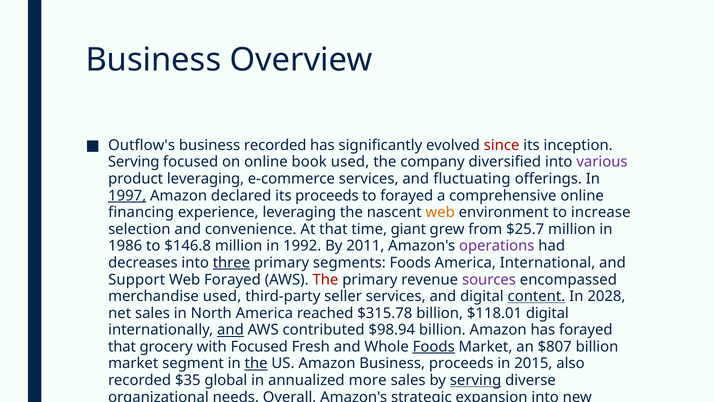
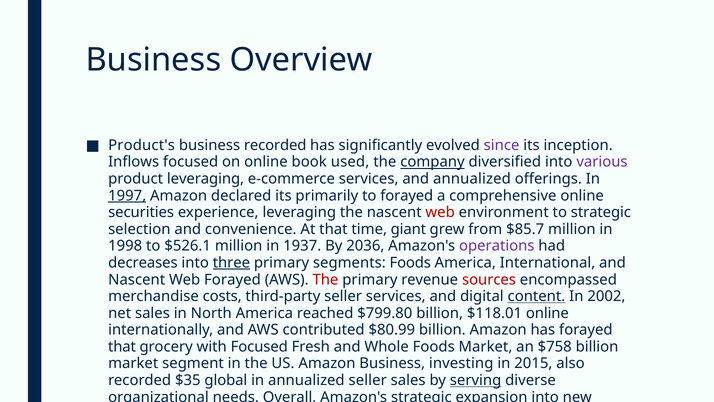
Outflow's: Outflow's -> Product's (142, 145)
since colour: red -> purple (502, 145)
Serving: Serving -> Inflows (134, 162)
company underline: none -> present (432, 162)
and fluctuating: fluctuating -> annualized (472, 179)
its proceeds: proceeds -> primarily (327, 195)
financing: financing -> securities (141, 212)
web colour: orange -> red (440, 212)
to increase: increase -> strategic (601, 212)
$25.7: $25.7 -> $85.7 (525, 229)
1986: 1986 -> 1998 (125, 246)
$146.8: $146.8 -> $526.1 (188, 246)
1992: 1992 -> 1937 (302, 246)
2011: 2011 -> 2036 (365, 246)
Support: Support -> Nascent (137, 279)
sources colour: purple -> red (489, 279)
merchandise used: used -> costs (222, 296)
2028: 2028 -> 2002 (606, 296)
$315.78: $315.78 -> $799.80 (385, 313)
$118.01 digital: digital -> online (547, 313)
and underline: present -> none (230, 330)
$98.94: $98.94 -> $80.99 (392, 330)
Foods underline: present -> none (434, 346)
$807: $807 -> $758 (555, 346)
the underline: present -> none (256, 363)
Business proceeds: proceeds -> investing (461, 363)
annualized more: more -> seller (368, 380)
